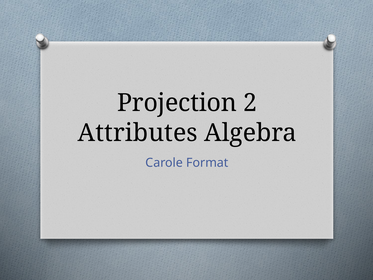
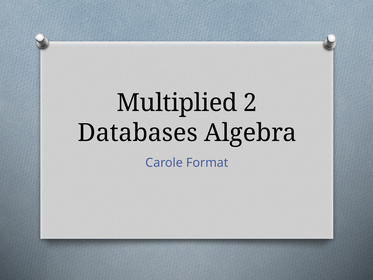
Projection: Projection -> Multiplied (177, 103)
Attributes: Attributes -> Databases (138, 133)
